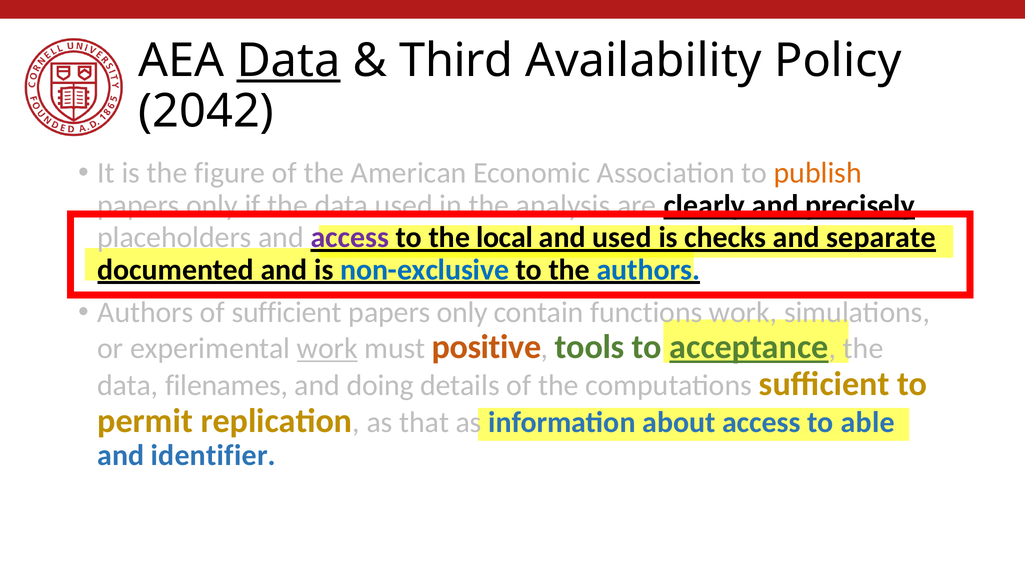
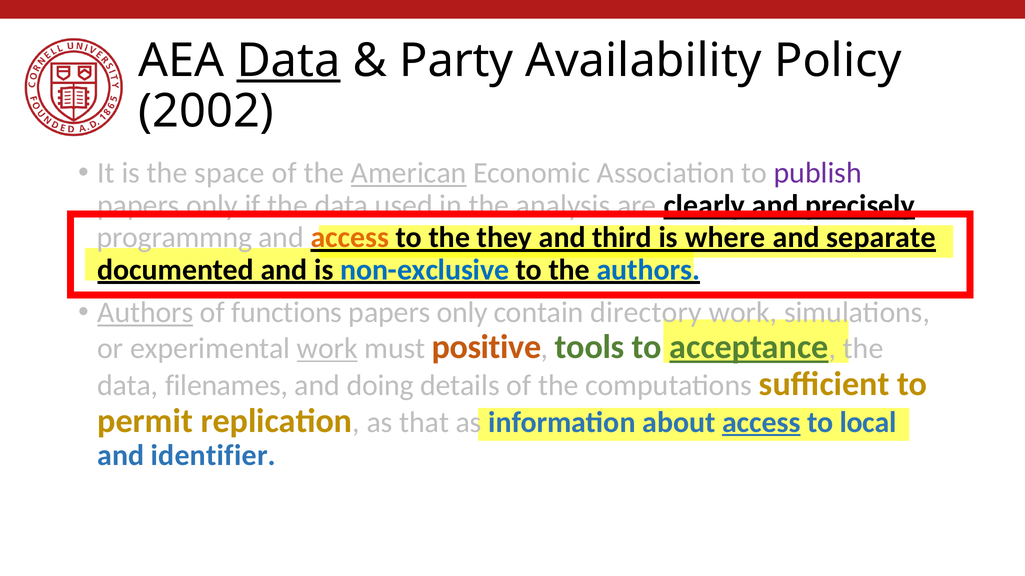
Third: Third -> Party (456, 61)
2042: 2042 -> 2002 (206, 111)
figure: figure -> space (230, 173)
American underline: none -> present (409, 173)
publish colour: orange -> purple (818, 173)
placeholders: placeholders -> programmng (175, 238)
access colour: purple -> orange (350, 238)
local: local -> they (504, 238)
and used: used -> third (622, 238)
checks: checks -> where (725, 238)
Authors underline: none -> present (145, 313)
of sufficient: sufficient -> functions (287, 313)
functions: functions -> directory (646, 313)
access underline: none -> present (761, 423)
able: able -> local (868, 423)
